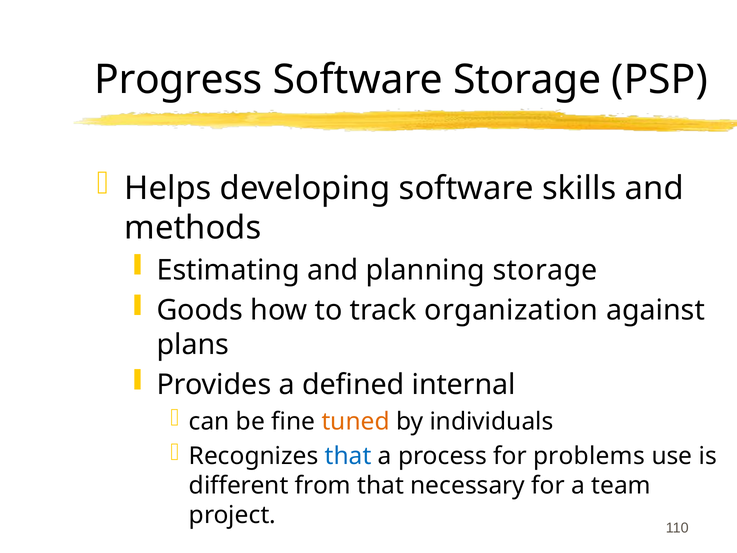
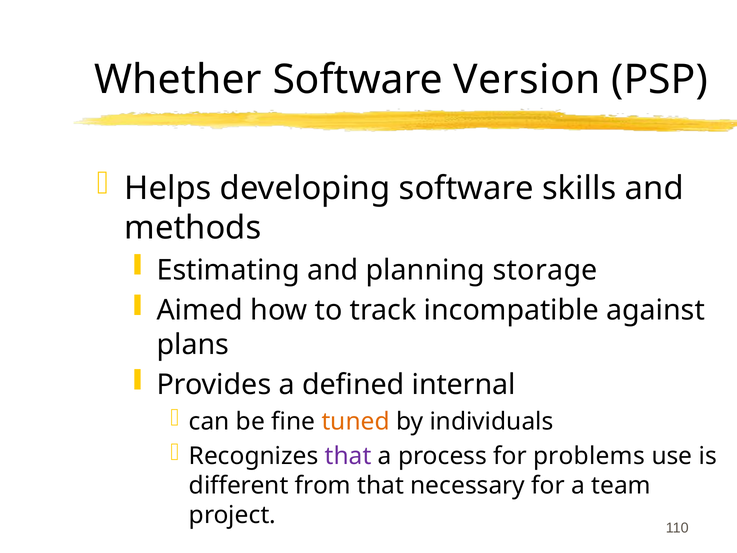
Progress: Progress -> Whether (178, 80)
Software Storage: Storage -> Version (527, 80)
Goods: Goods -> Aimed (200, 310)
organization: organization -> incompatible (511, 310)
that colour: blue -> purple (348, 456)
